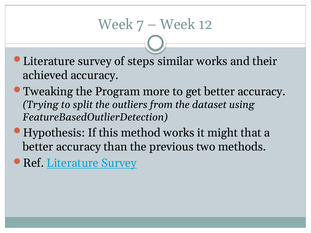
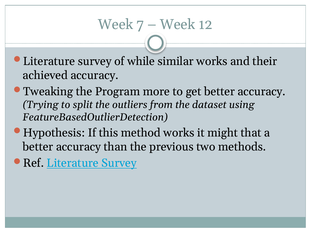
steps: steps -> while (141, 61)
